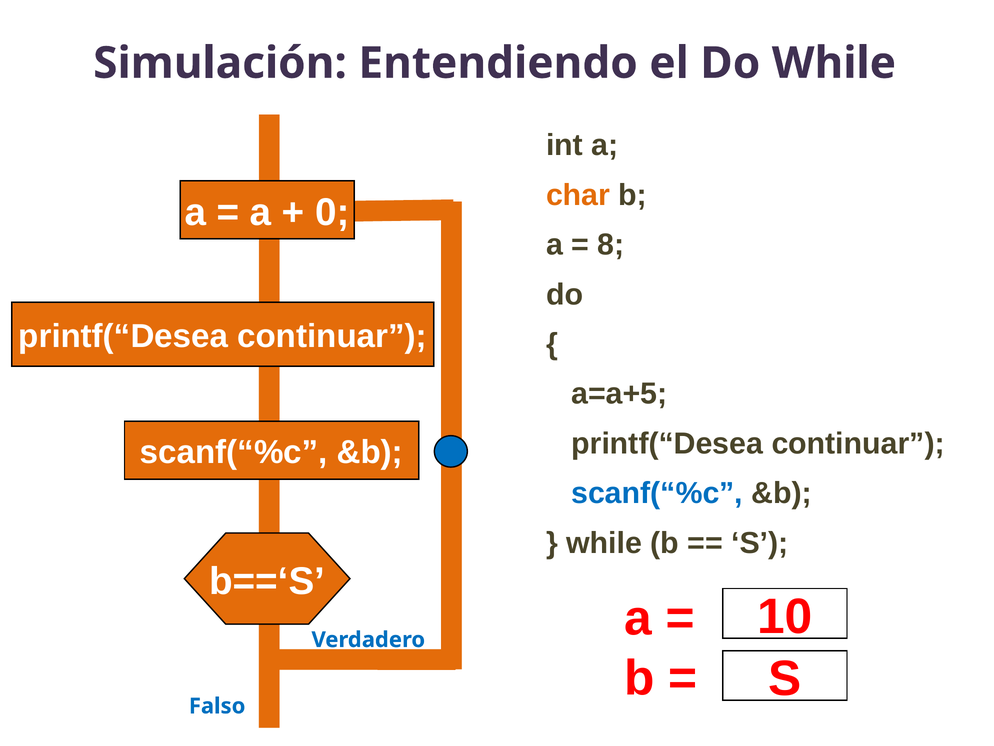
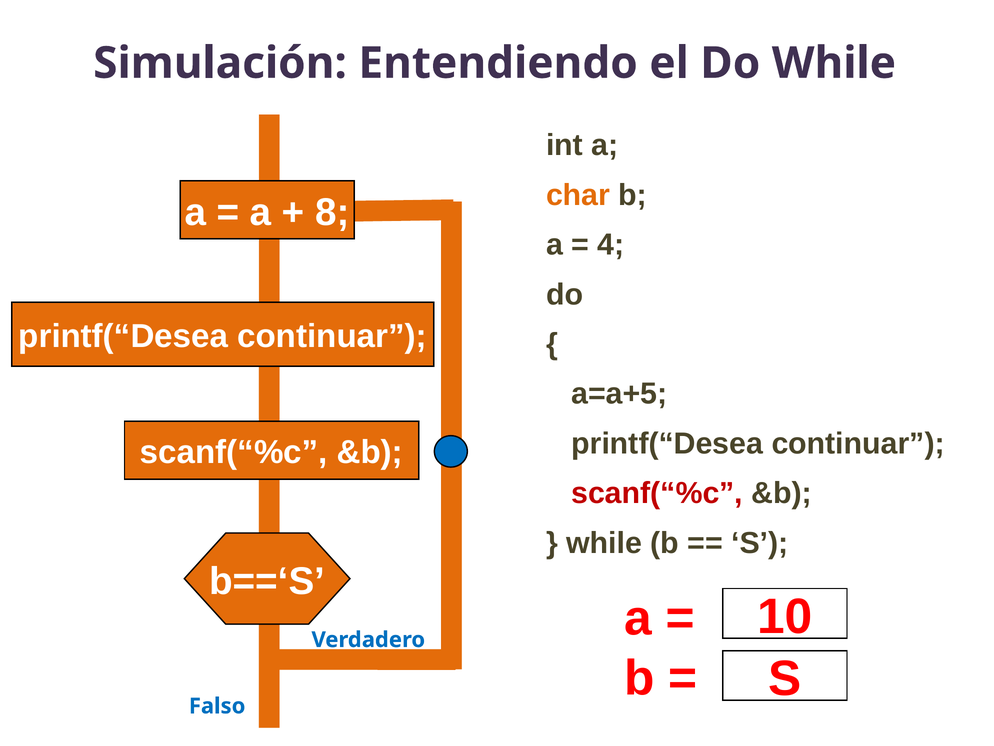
0: 0 -> 8 (332, 212)
8: 8 -> 4 (611, 245)
scanf(“%c colour: blue -> red (657, 493)
